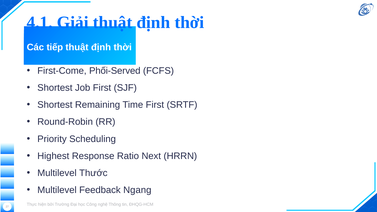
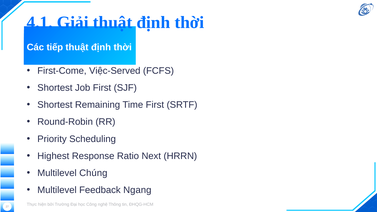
Phối-Served: Phối-Served -> Việc-Served (115, 71)
Thước: Thước -> Chúng (93, 173)
